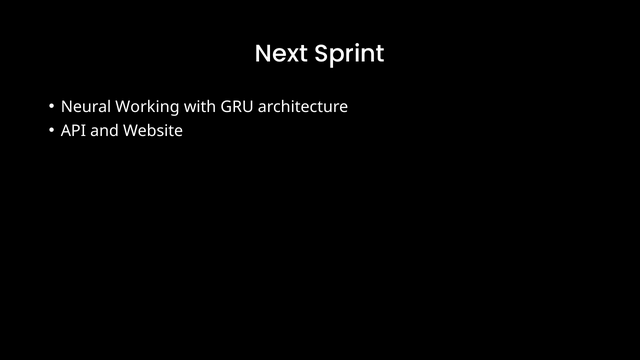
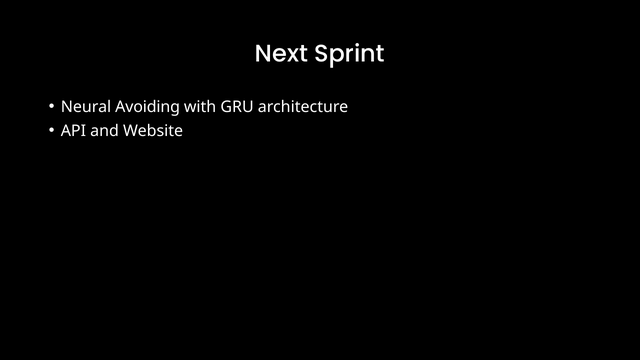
Working: Working -> Avoiding (148, 107)
